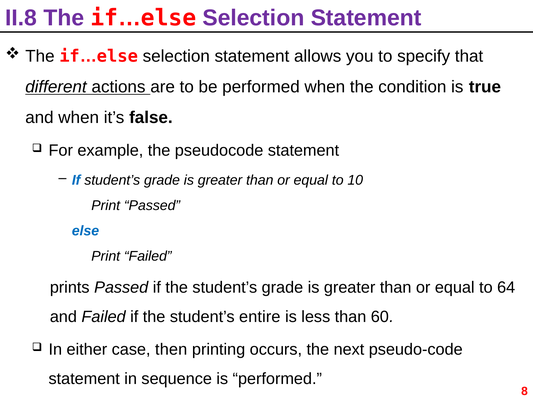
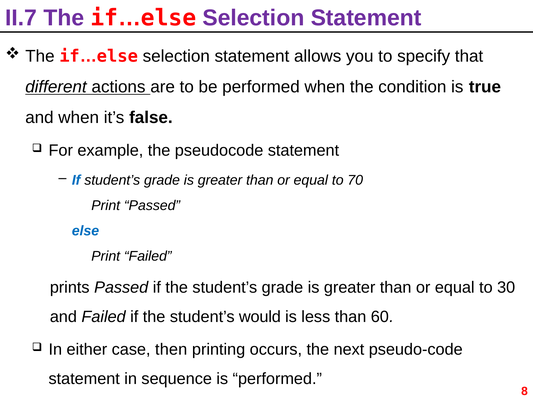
II.8: II.8 -> II.7 (21, 18)
10: 10 -> 70 (355, 180)
64: 64 -> 30 (506, 287)
entire: entire -> would (260, 317)
